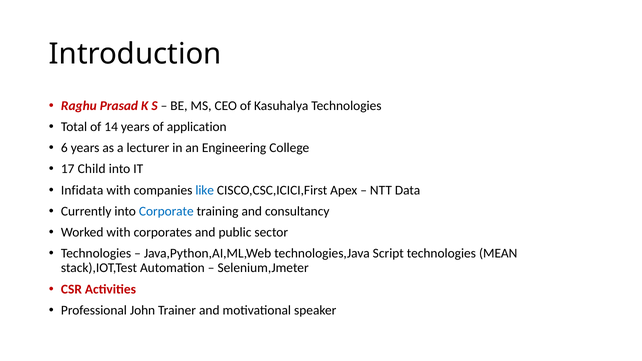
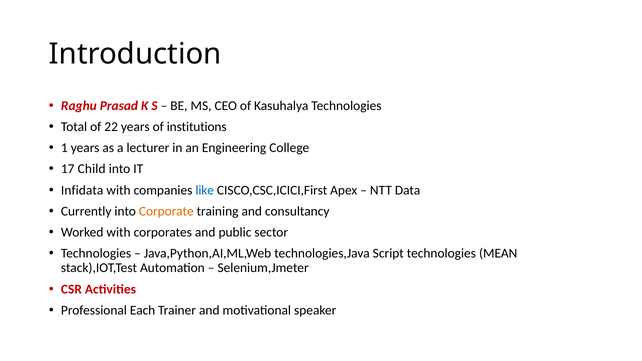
14: 14 -> 22 (111, 127)
application: application -> institutions (197, 127)
6: 6 -> 1 (64, 148)
Corporate colour: blue -> orange (166, 211)
John: John -> Each (143, 310)
